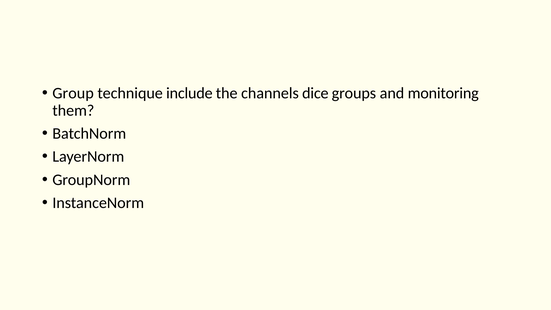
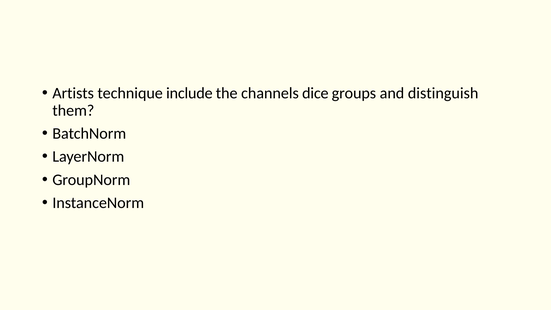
Group: Group -> Artists (73, 93)
monitoring: monitoring -> distinguish (443, 93)
